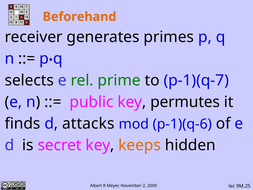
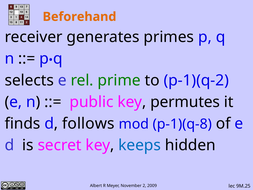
p-1)(q-7: p-1)(q-7 -> p-1)(q-2 (196, 80)
attacks: attacks -> follows (88, 123)
p-1)(q-6: p-1)(q-6 -> p-1)(q-8 (182, 124)
keeps colour: orange -> blue (140, 145)
